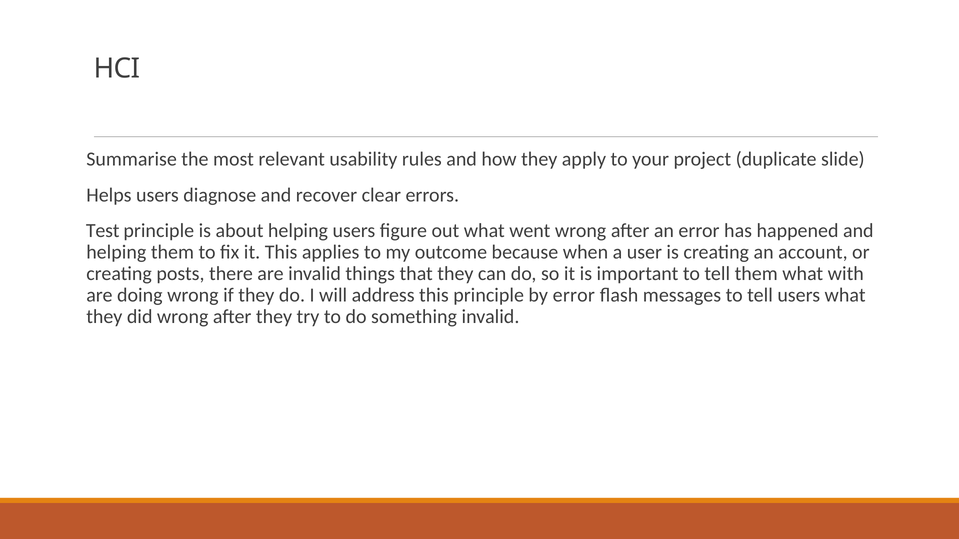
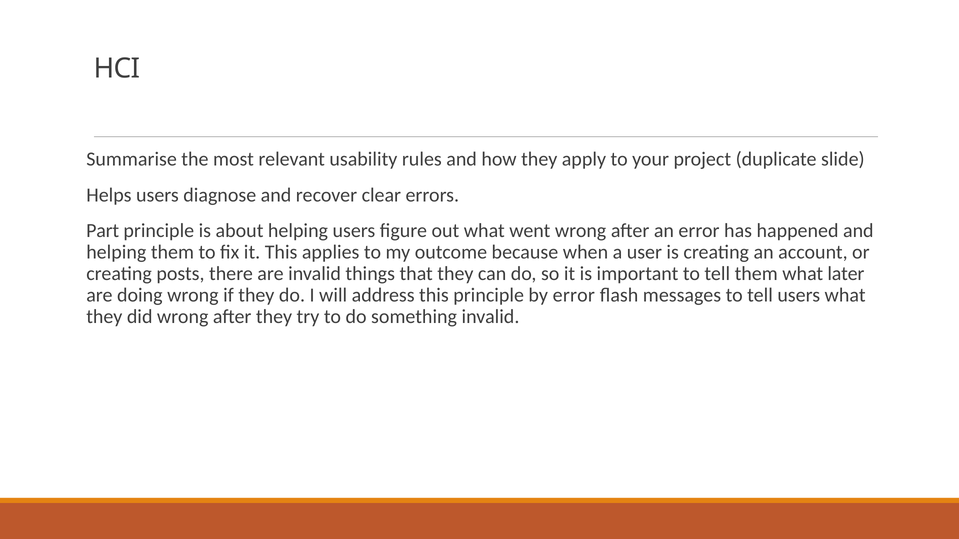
Test: Test -> Part (103, 231)
with: with -> later (846, 274)
